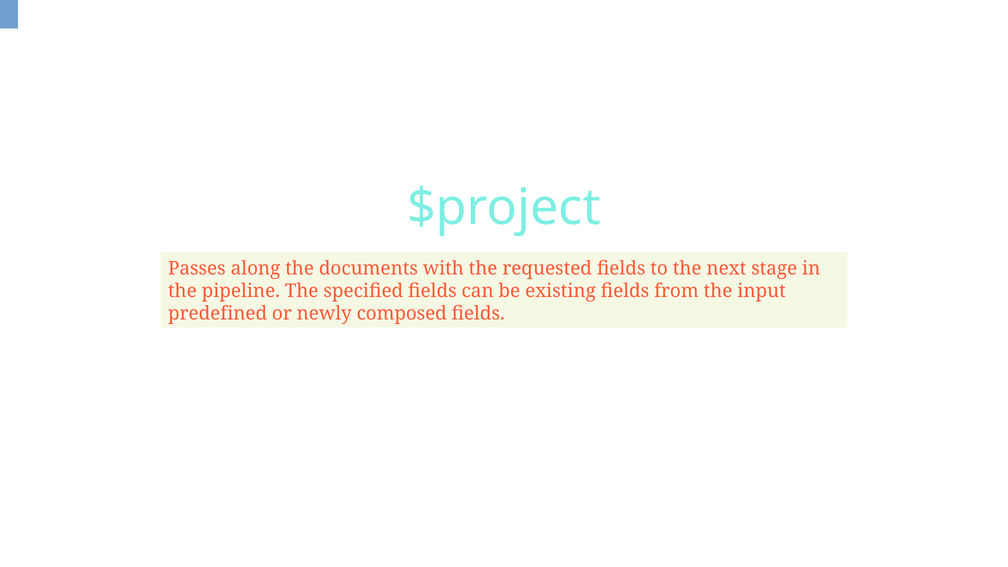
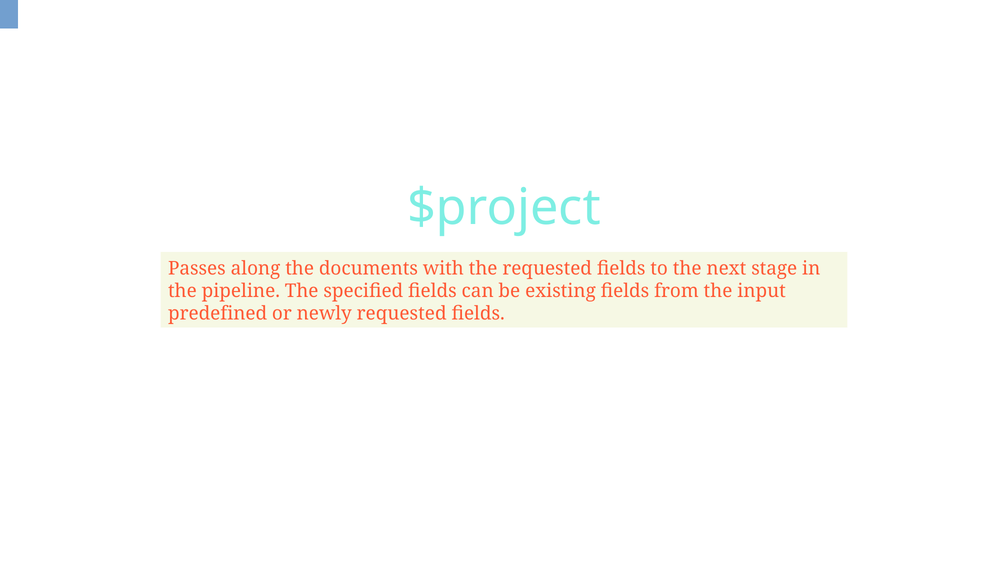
newly composed: composed -> requested (402, 314)
